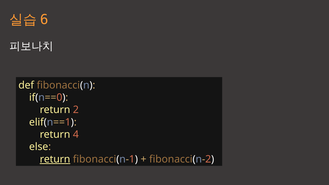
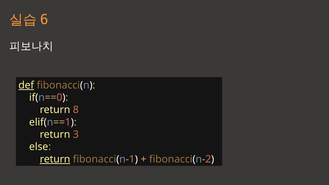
def underline: none -> present (26, 85)
2: 2 -> 8 (76, 110)
4: 4 -> 3 (76, 135)
